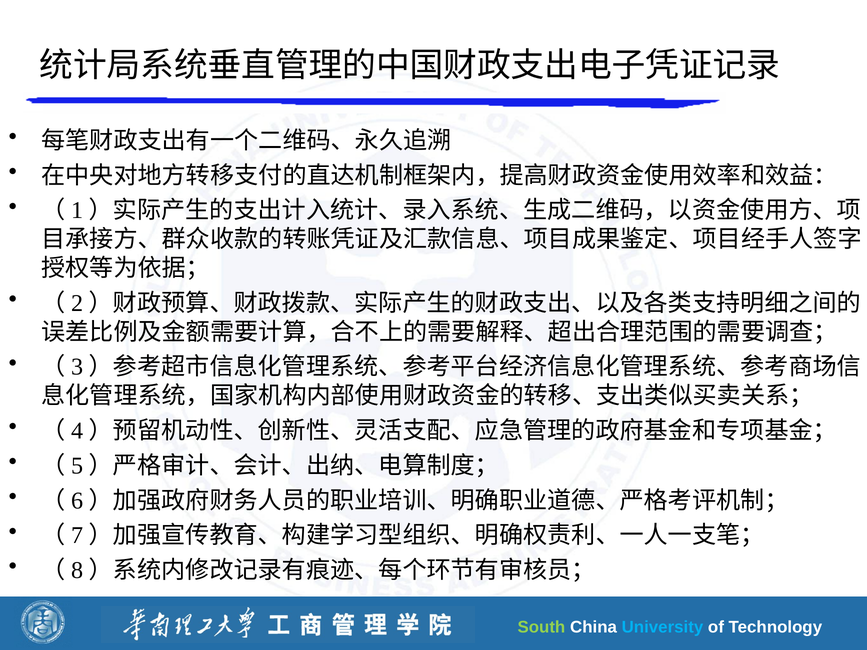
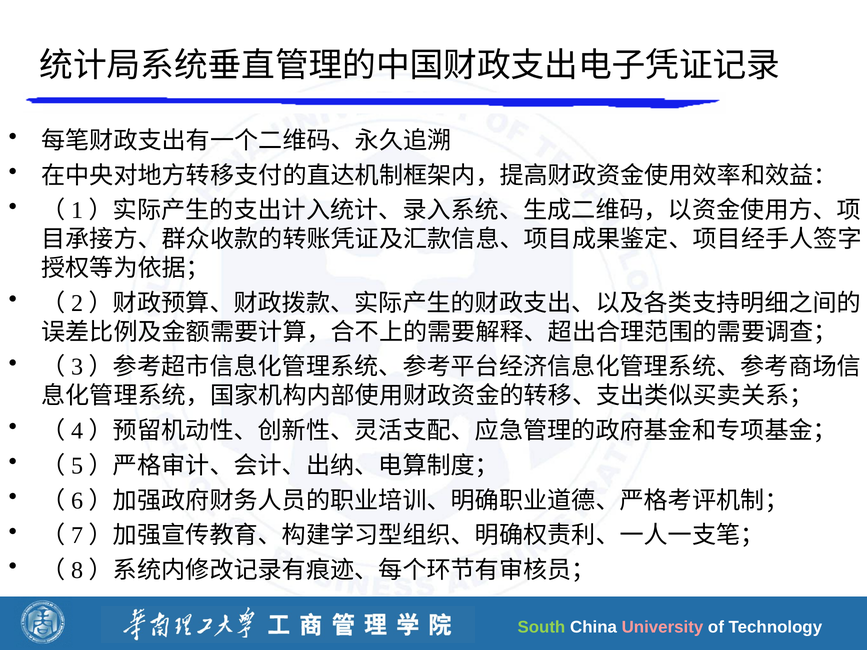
University colour: light blue -> pink (662, 628)
